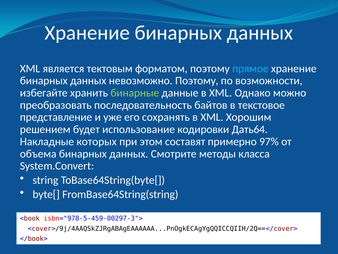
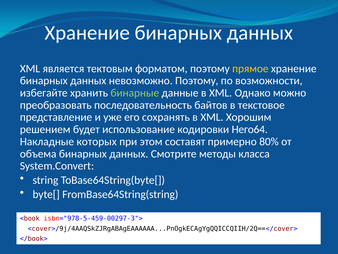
прямое colour: light blue -> yellow (250, 68)
Дать64: Дать64 -> Него64 (250, 129)
97%: 97% -> 80% (269, 141)
